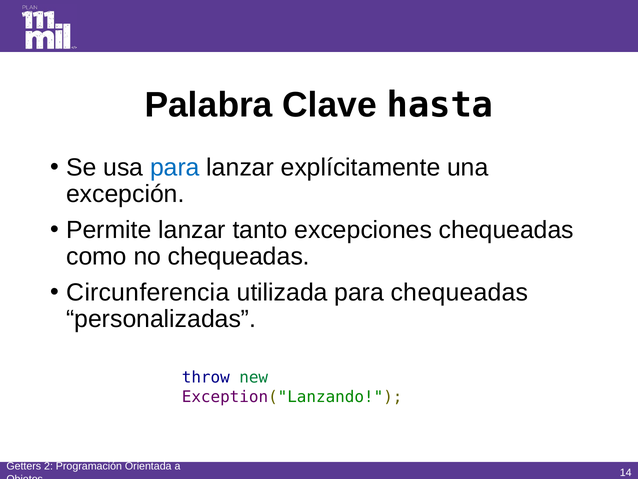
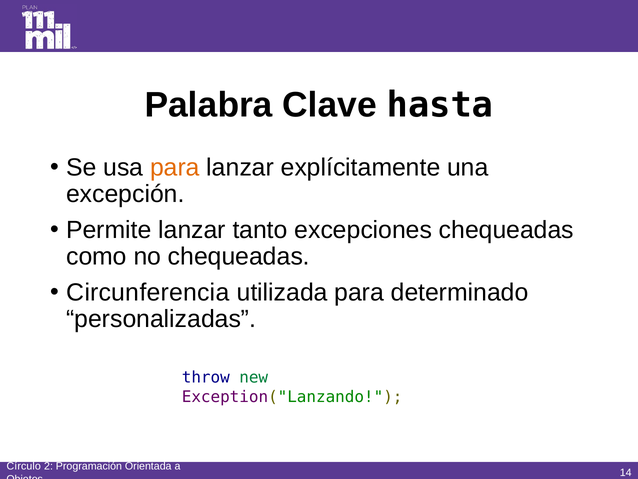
para colour: blue -> orange (175, 167)
para chequeadas: chequeadas -> determinado (460, 292)
Getters: Getters -> Círculo (24, 466)
